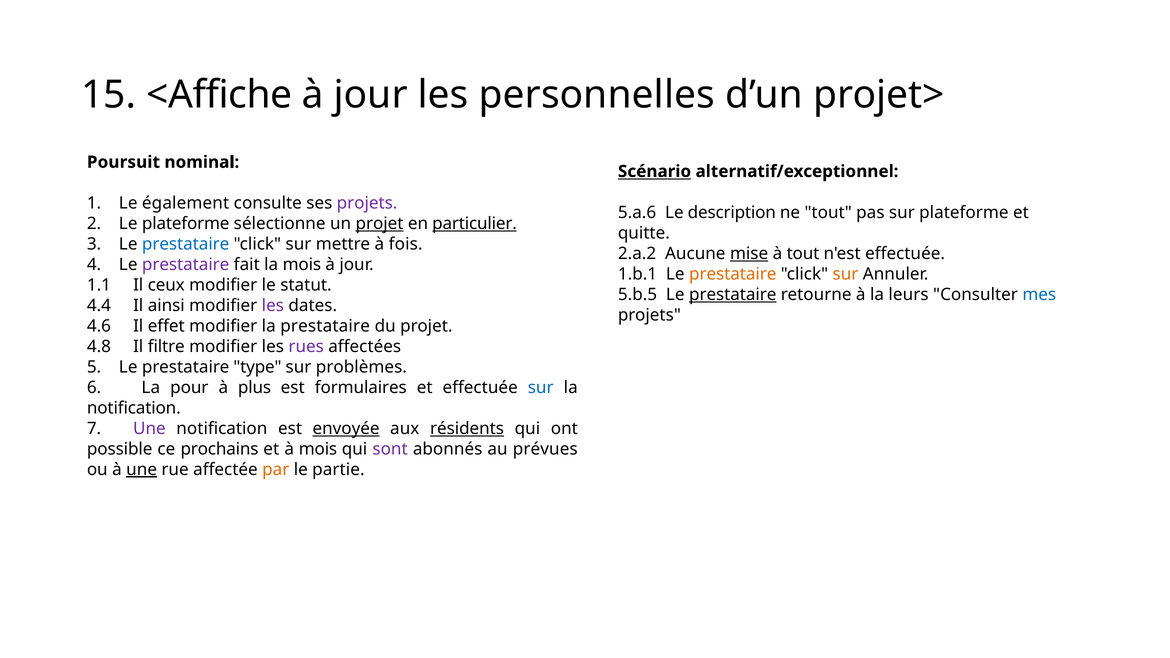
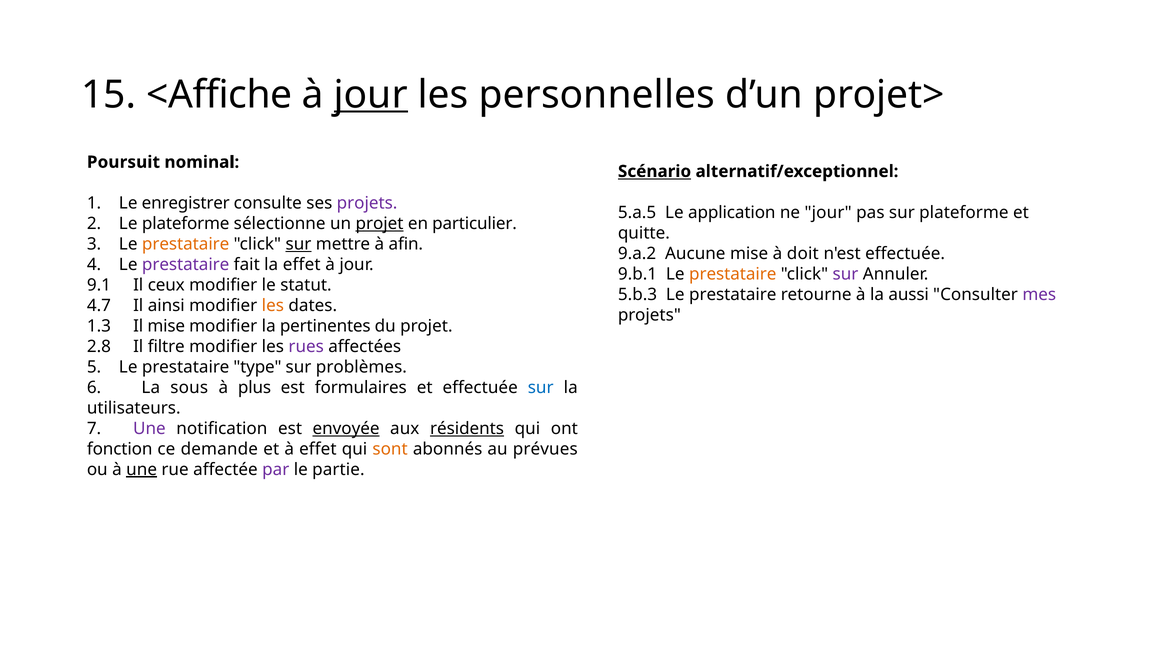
jour underline: none -> present (371, 95)
également: également -> enregistrer (186, 203)
5.a.6: 5.a.6 -> 5.a.5 (637, 212)
description: description -> application (732, 212)
ne tout: tout -> jour (828, 212)
particulier underline: present -> none (475, 224)
prestataire colour: blue -> orange (186, 244)
sur underline: none -> present (298, 244)
fois: fois -> afin (406, 244)
2.a.2: 2.a.2 -> 9.a.2 (637, 254)
mise underline: present -> none (749, 254)
à tout: tout -> doit (803, 254)
la mois: mois -> effet (302, 265)
1.b.1: 1.b.1 -> 9.b.1 (638, 274)
sur colour: orange -> purple (845, 274)
1.1: 1.1 -> 9.1 (99, 285)
5.b.5: 5.b.5 -> 5.b.3 (638, 295)
prestataire underline: present -> none (733, 295)
leurs: leurs -> aussi (909, 295)
mes colour: blue -> purple (1039, 295)
4.4: 4.4 -> 4.7 (99, 306)
les colour: purple -> orange (273, 306)
4.6: 4.6 -> 1.3 (99, 326)
Il effet: effet -> mise (166, 326)
la prestataire: prestataire -> pertinentes (325, 326)
4.8: 4.8 -> 2.8 (99, 347)
pour: pour -> sous (189, 388)
notification: notification -> utilisateurs (134, 408)
possible: possible -> fonction (120, 449)
prochains: prochains -> demande (219, 449)
à mois: mois -> effet (318, 449)
sont colour: purple -> orange (390, 449)
par colour: orange -> purple (276, 469)
